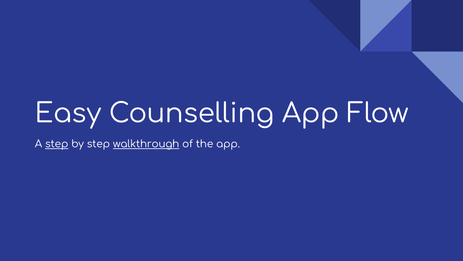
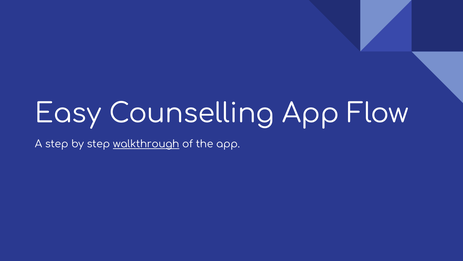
step underline: present -> none (57, 144)
